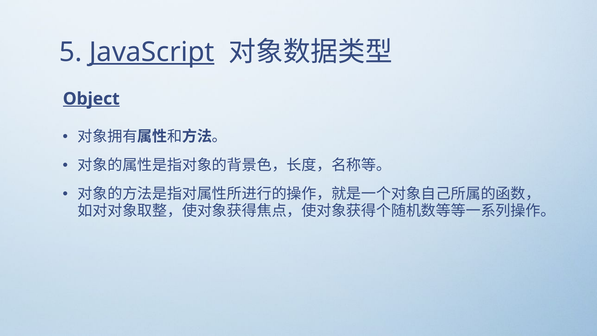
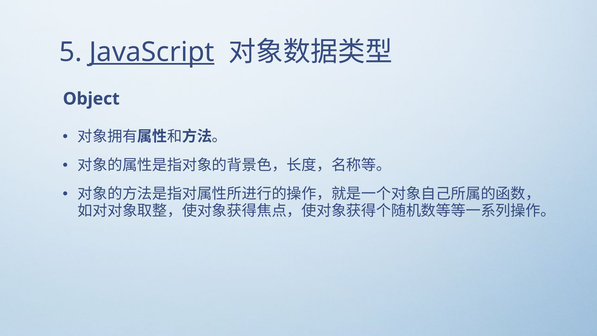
Object underline: present -> none (91, 99)
